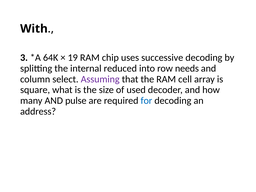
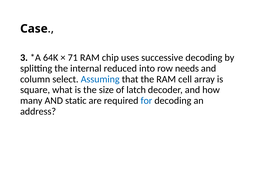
With: With -> Case (34, 29)
19: 19 -> 71 (73, 58)
Assuming colour: purple -> blue (100, 79)
used: used -> latch (136, 90)
pulse: pulse -> static (76, 101)
